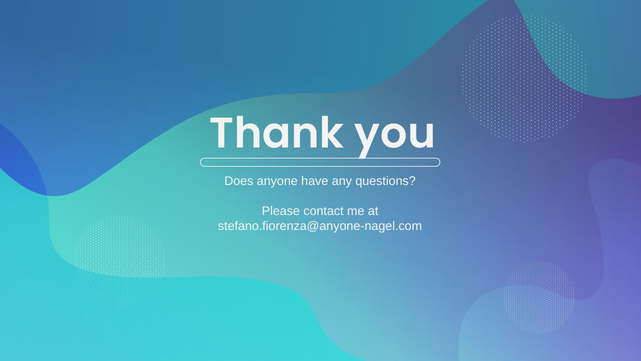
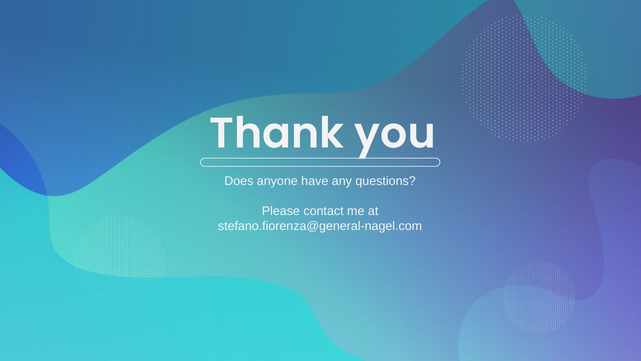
stefano.fiorenza@anyone-nagel.com: stefano.fiorenza@anyone-nagel.com -> stefano.fiorenza@general-nagel.com (320, 226)
